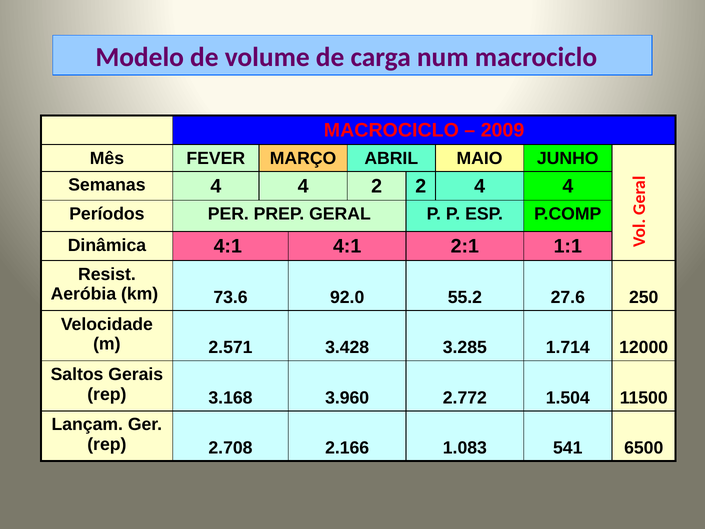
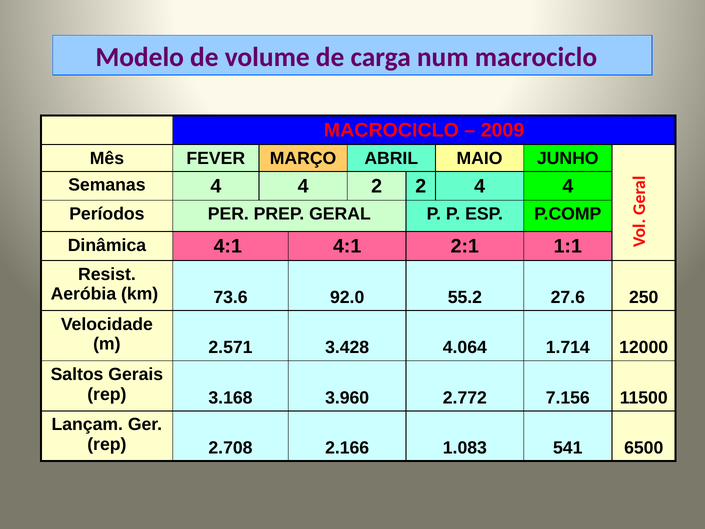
3.285: 3.285 -> 4.064 (465, 347)
1.504: 1.504 -> 7.156 (568, 398)
